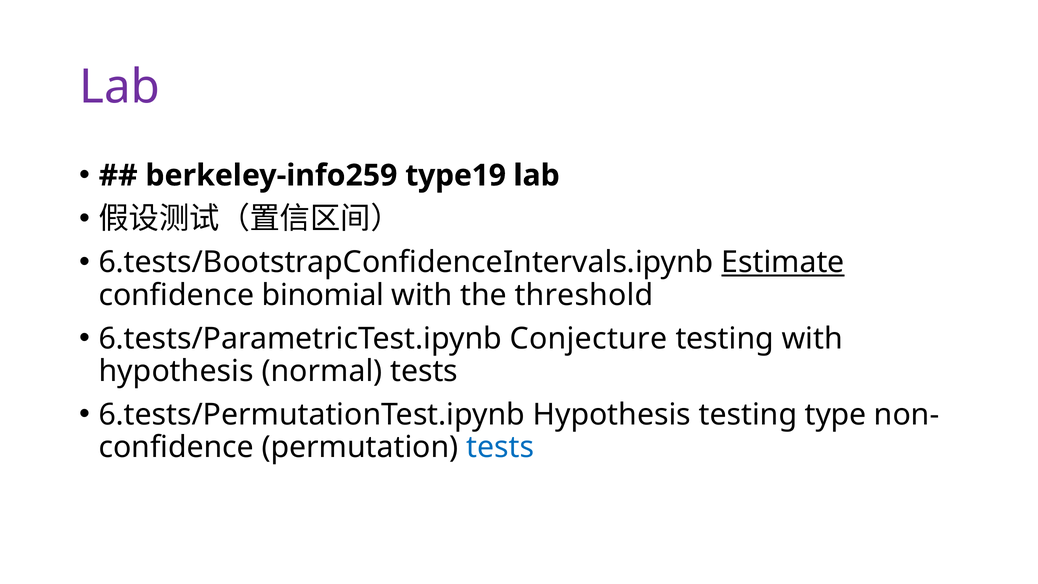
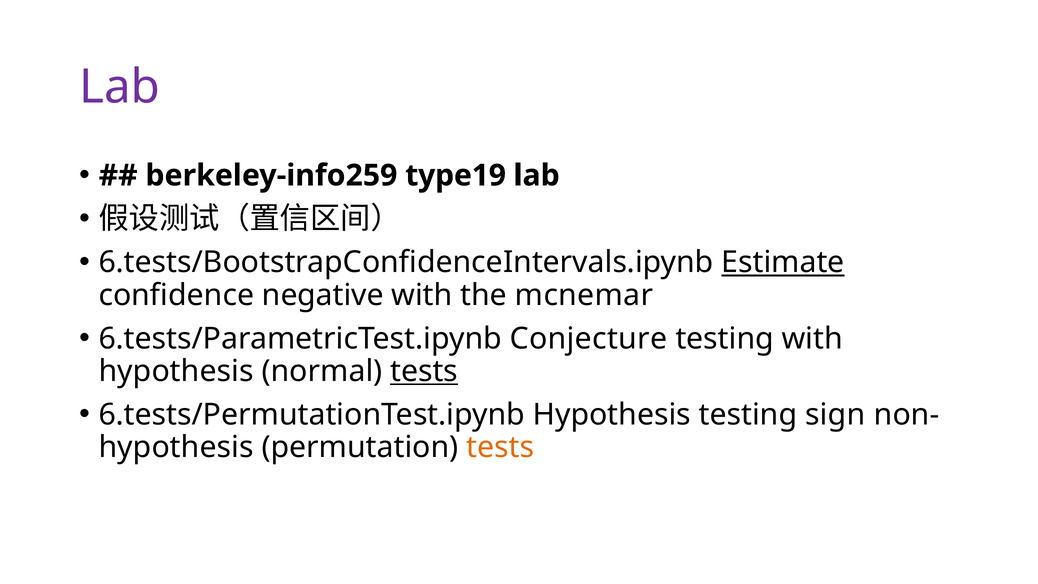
binomial: binomial -> negative (323, 295)
threshold: threshold -> mcnemar (584, 295)
tests underline: none -> present (424, 371)
type: type -> sign (835, 415)
confidence: confidence -> hypothesis (176, 447)
tests colour: blue -> orange (500, 447)
